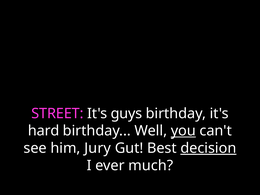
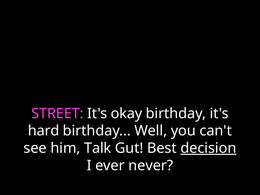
guys: guys -> okay (126, 113)
you underline: present -> none (183, 131)
Jury: Jury -> Talk (98, 148)
much: much -> never (151, 165)
